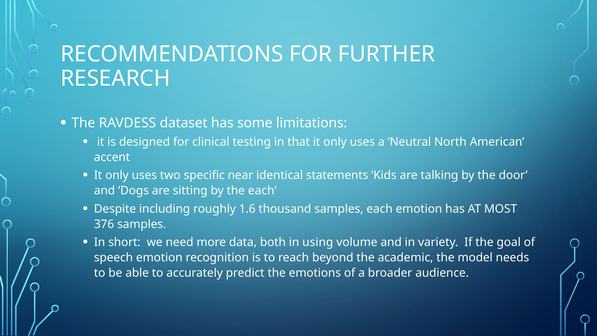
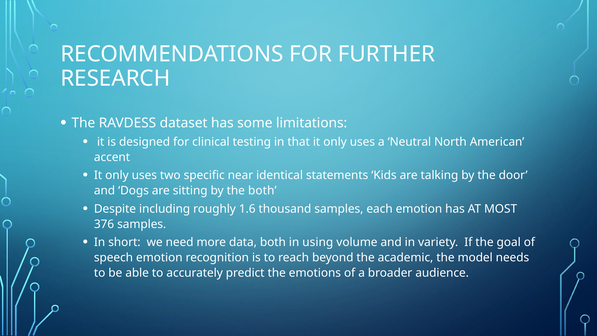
the each: each -> both (262, 191)
